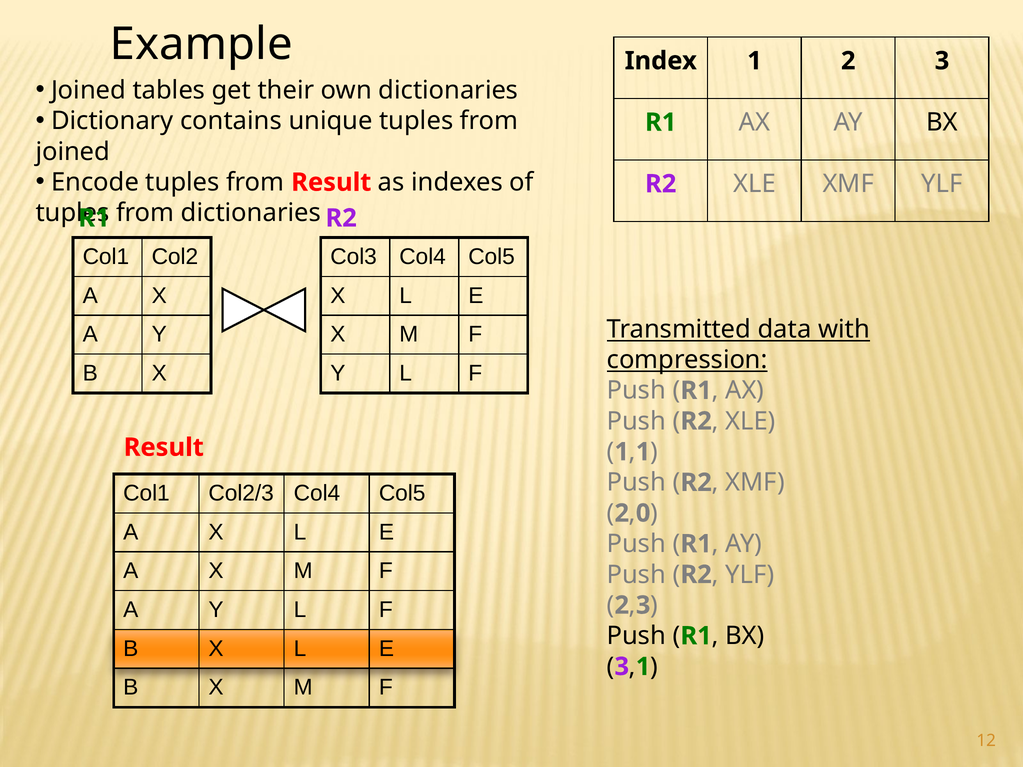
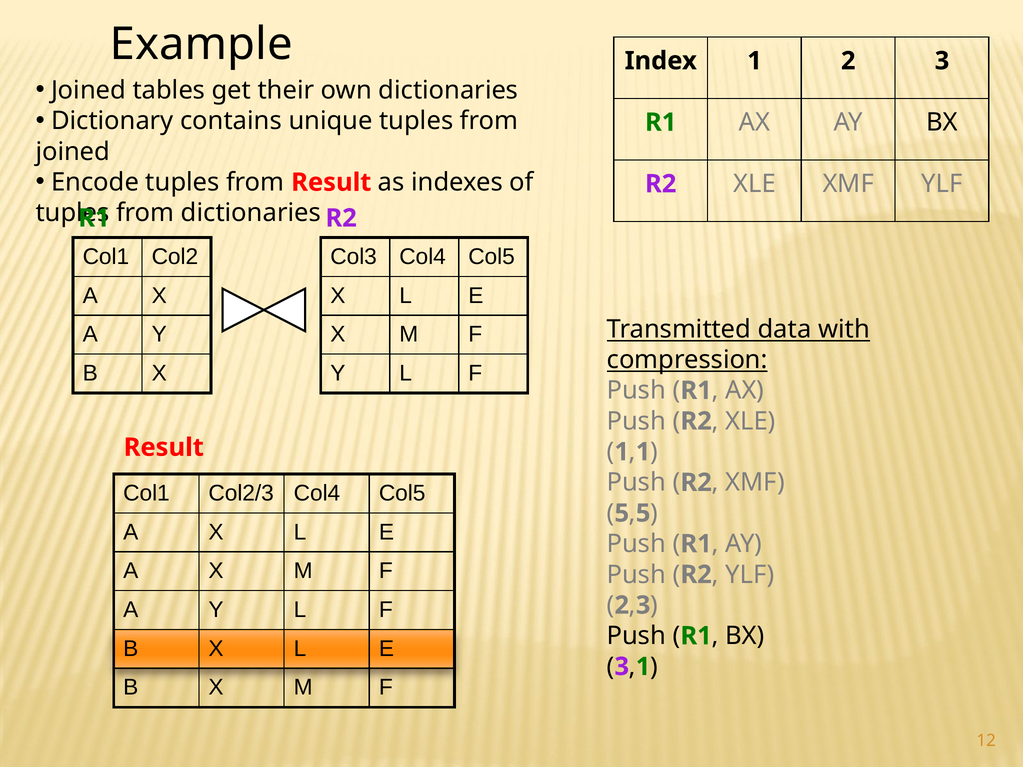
2: 2 -> 5 (622, 513)
0: 0 -> 5 (643, 513)
